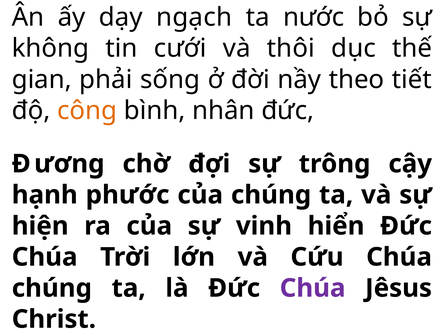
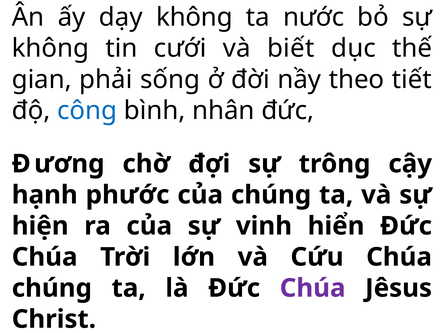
dạy ngạch: ngạch -> không (194, 17)
thôi: thôi -> biết (291, 48)
công colour: orange -> blue (87, 111)
